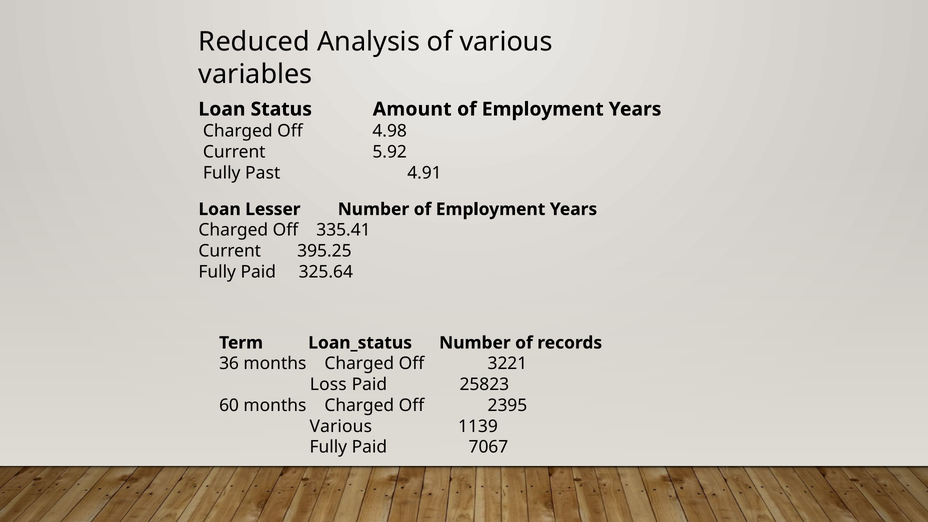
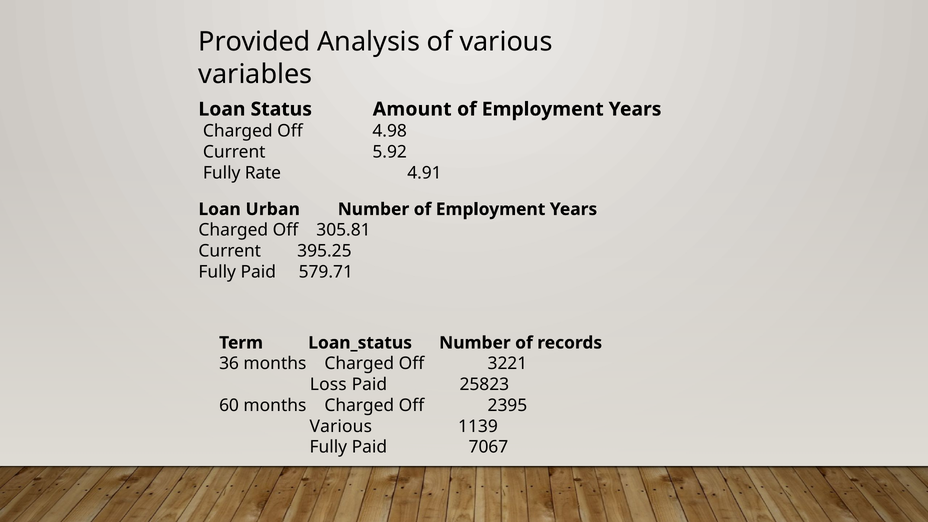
Reduced: Reduced -> Provided (254, 42)
Past: Past -> Rate (263, 173)
Lesser: Lesser -> Urban (273, 209)
335.41: 335.41 -> 305.81 (343, 230)
325.64: 325.64 -> 579.71 (326, 272)
